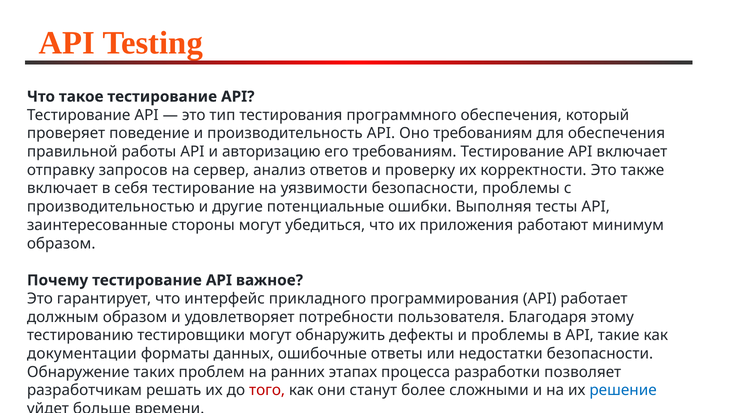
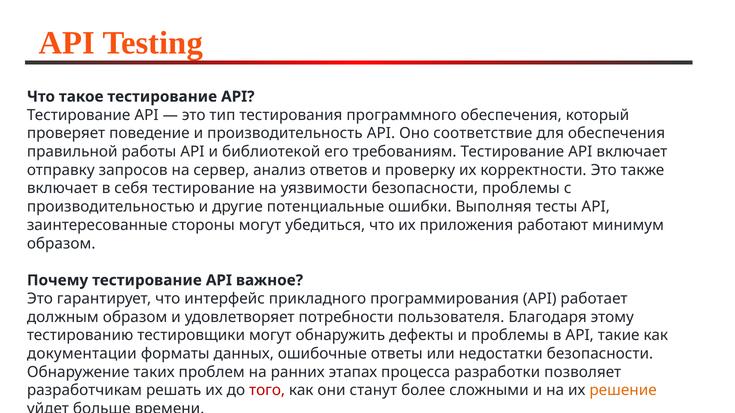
Оно требованиям: требованиям -> соответствие (483, 133)
авторизацию: авторизацию -> библиотекой (271, 152)
решение colour: blue -> orange (623, 391)
